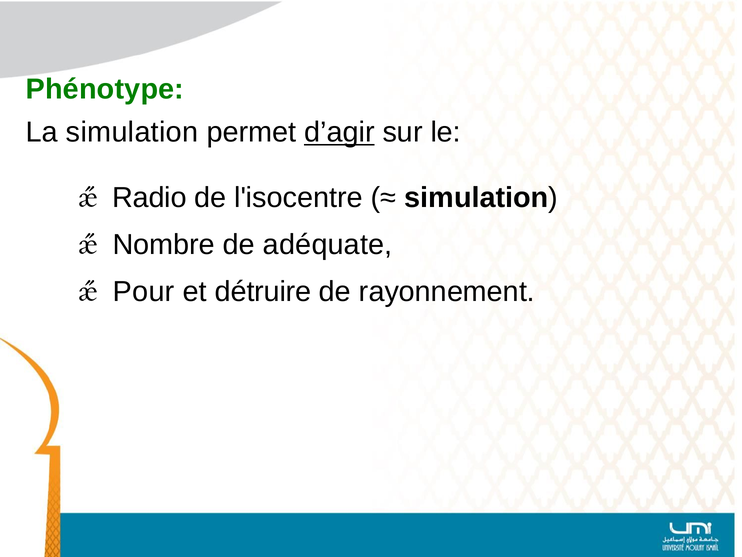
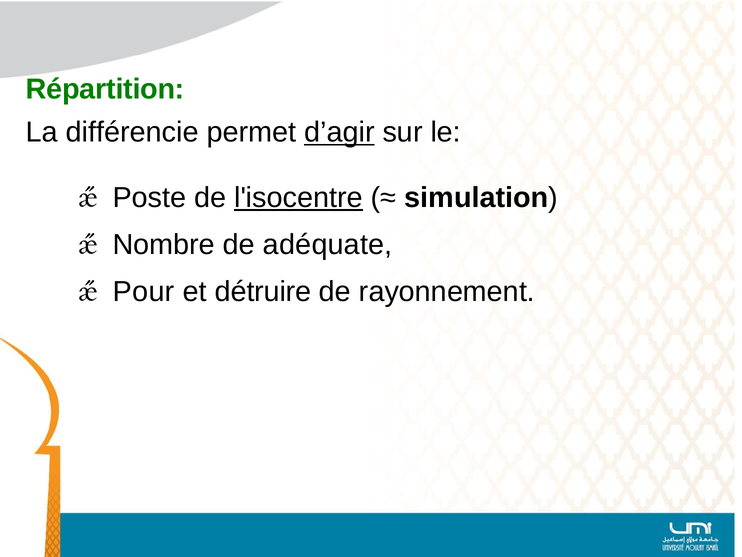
Phénotype: Phénotype -> Répartition (105, 89)
La simulation: simulation -> différencie (132, 132)
Radio: Radio -> Poste (149, 197)
l'isocentre underline: none -> present (298, 197)
